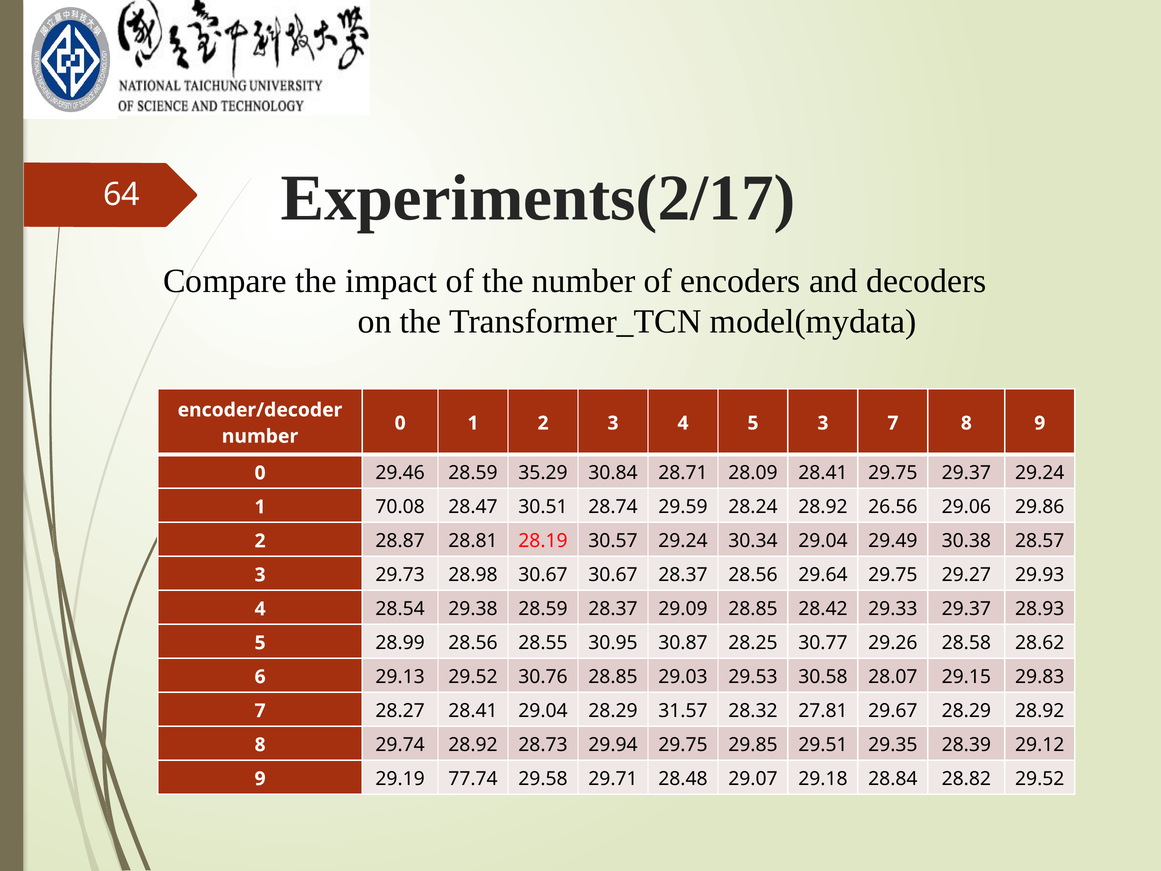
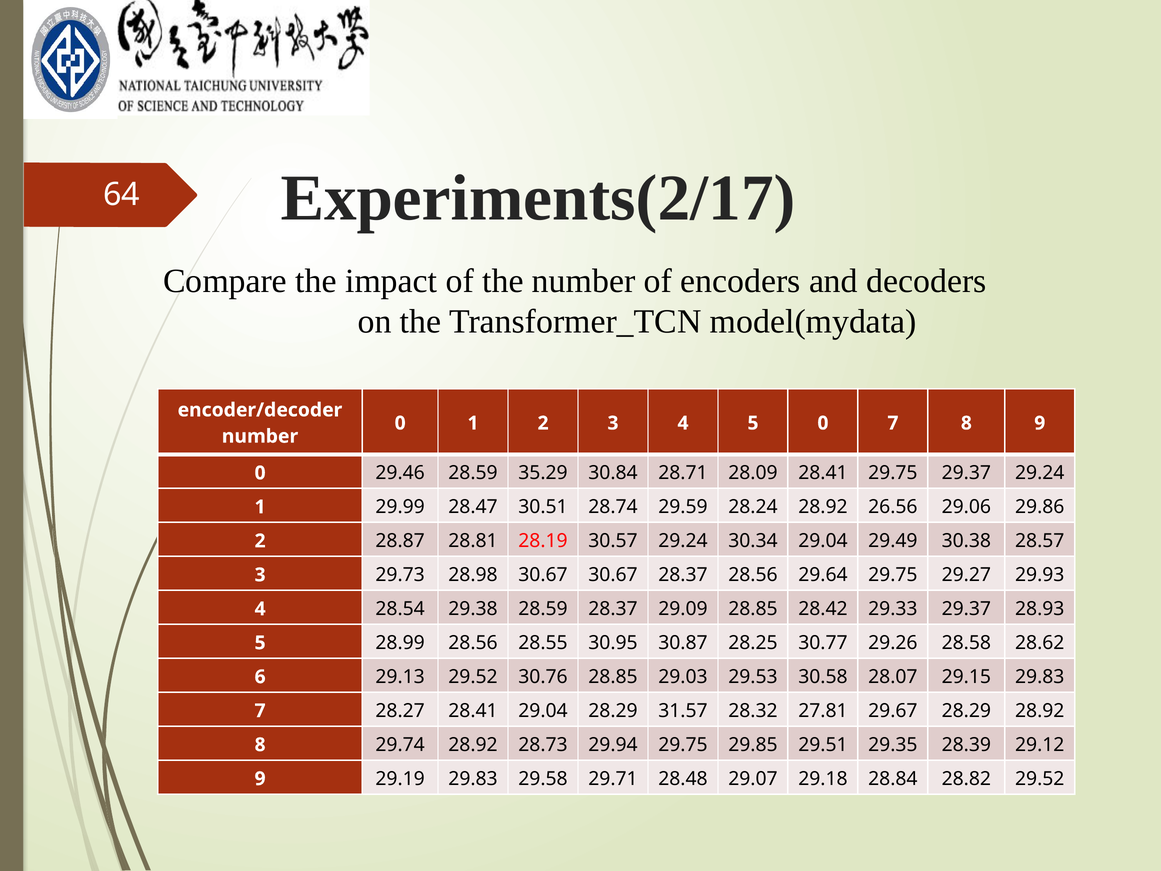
5 3: 3 -> 0 (823, 423)
70.08: 70.08 -> 29.99 (400, 507)
29.19 77.74: 77.74 -> 29.83 (473, 779)
